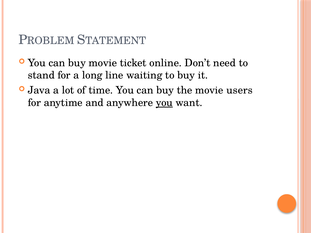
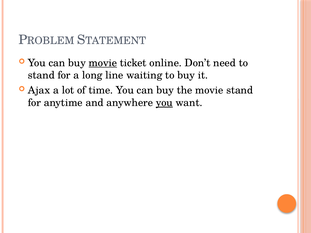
movie underline: none -> present (103, 63)
Java: Java -> Ajax (39, 90)
movie users: users -> stand (240, 90)
